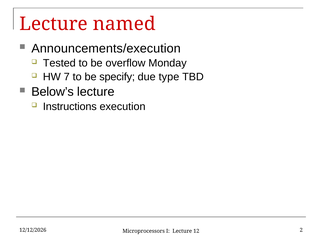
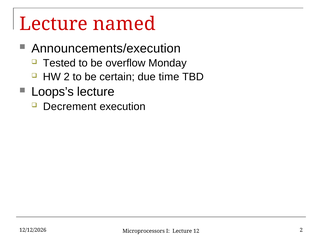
HW 7: 7 -> 2 (67, 77)
specify: specify -> certain (117, 77)
type: type -> time (169, 77)
Below’s: Below’s -> Loops’s (53, 92)
Instructions: Instructions -> Decrement (70, 107)
